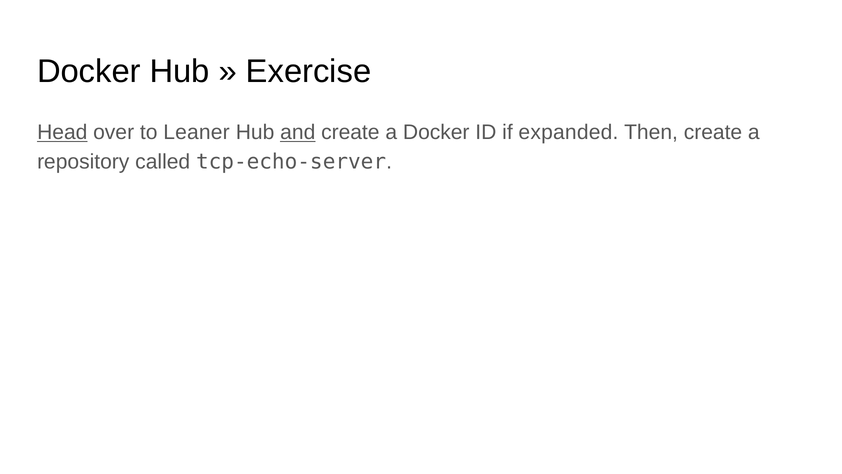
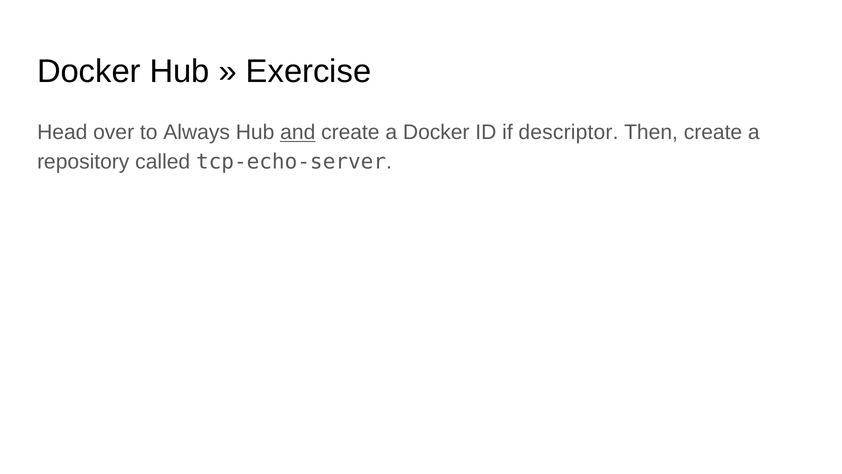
Head underline: present -> none (62, 132)
Leaner: Leaner -> Always (197, 132)
expanded: expanded -> descriptor (568, 132)
